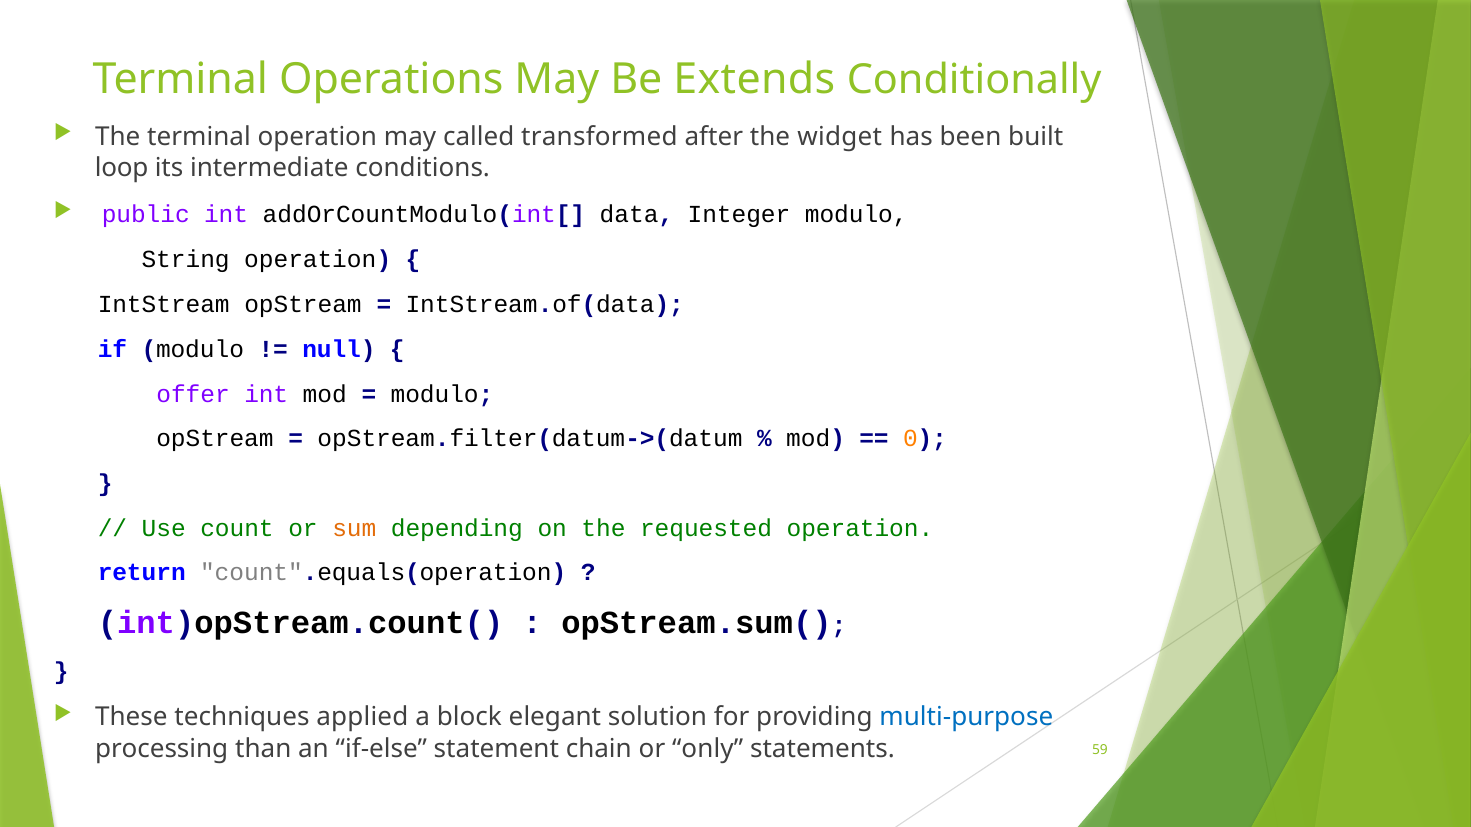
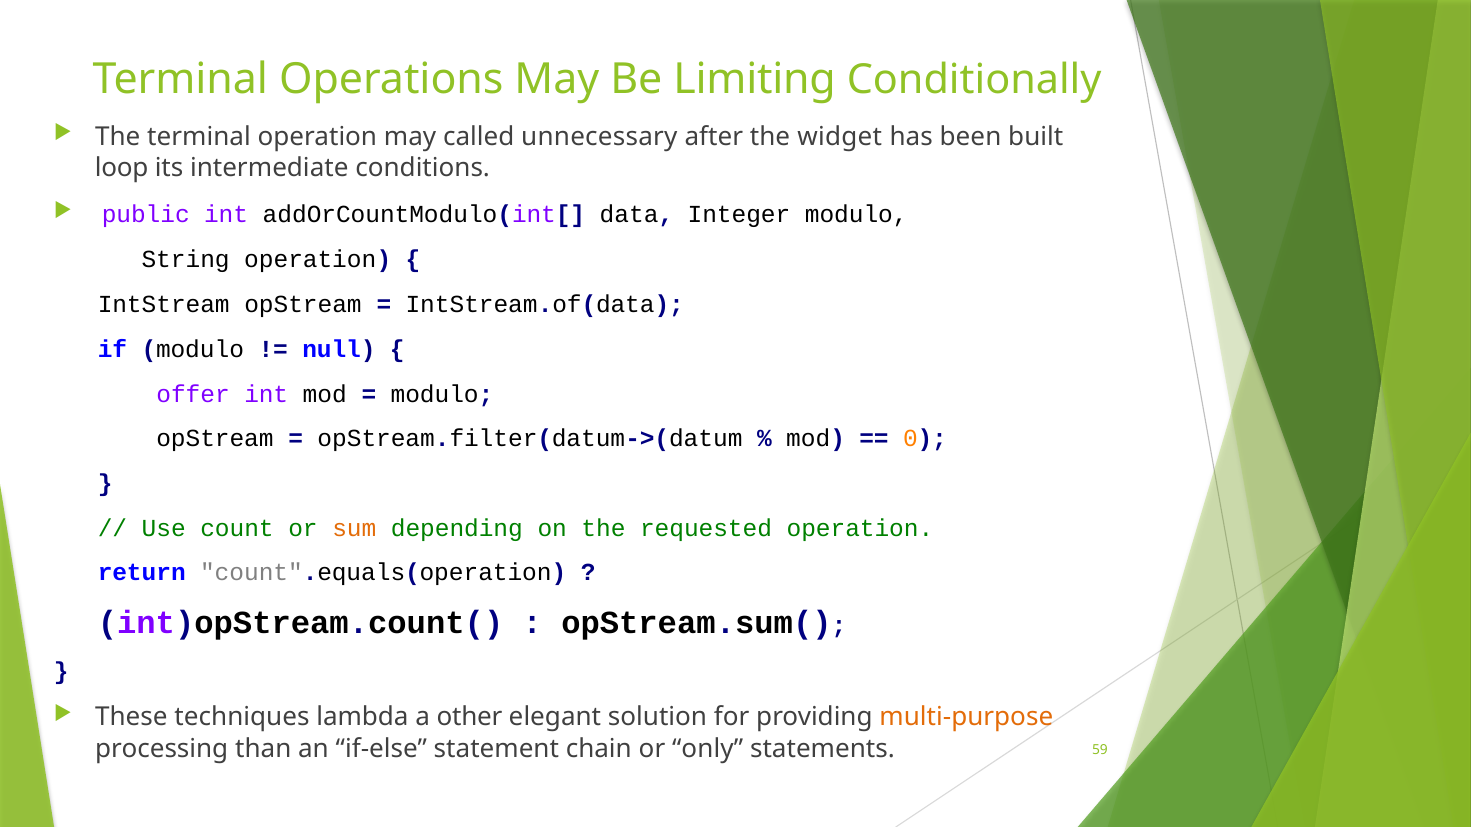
Extends: Extends -> Limiting (755, 80)
transformed: transformed -> unnecessary (599, 137)
applied: applied -> lambda (362, 718)
block: block -> other (470, 718)
multi-purpose colour: blue -> orange (966, 718)
